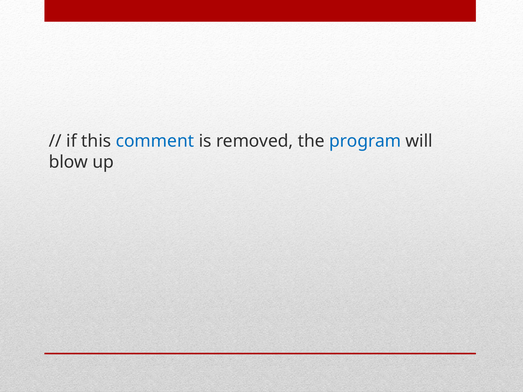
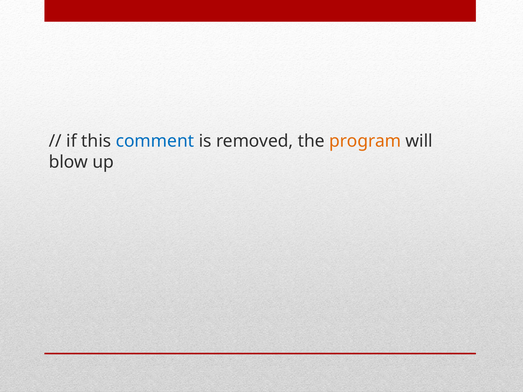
program colour: blue -> orange (365, 141)
